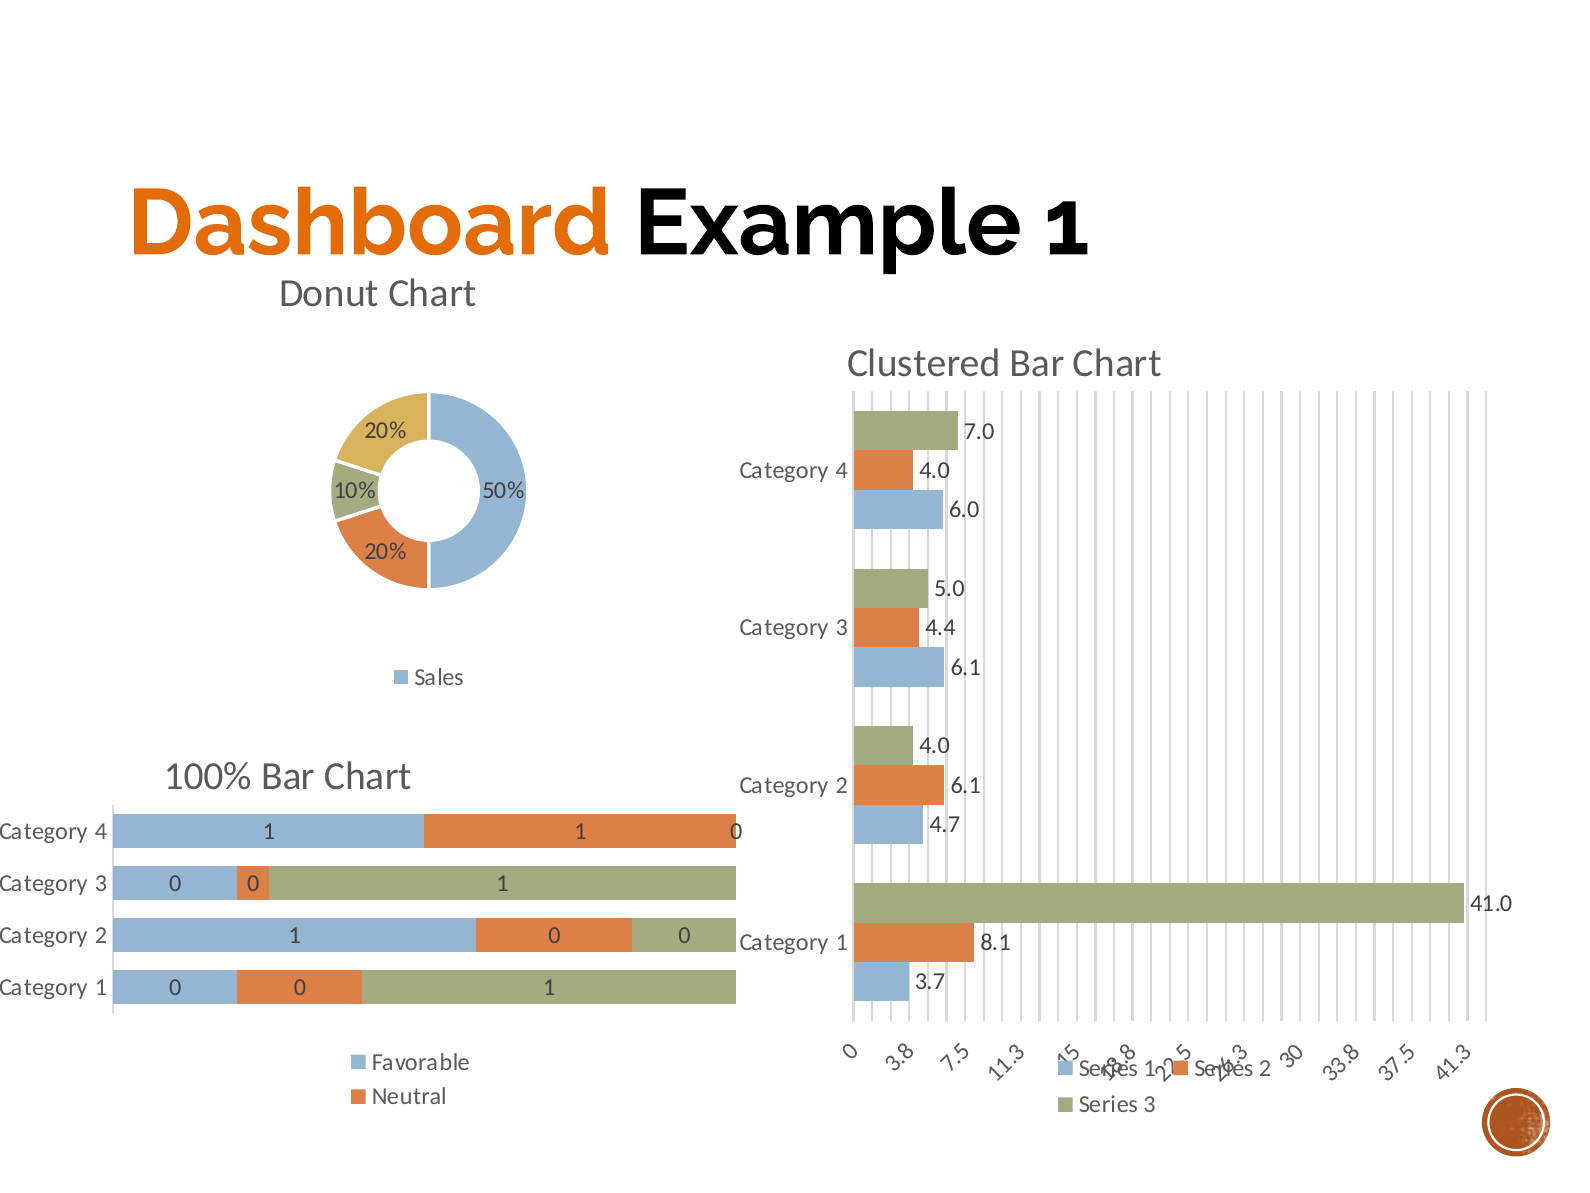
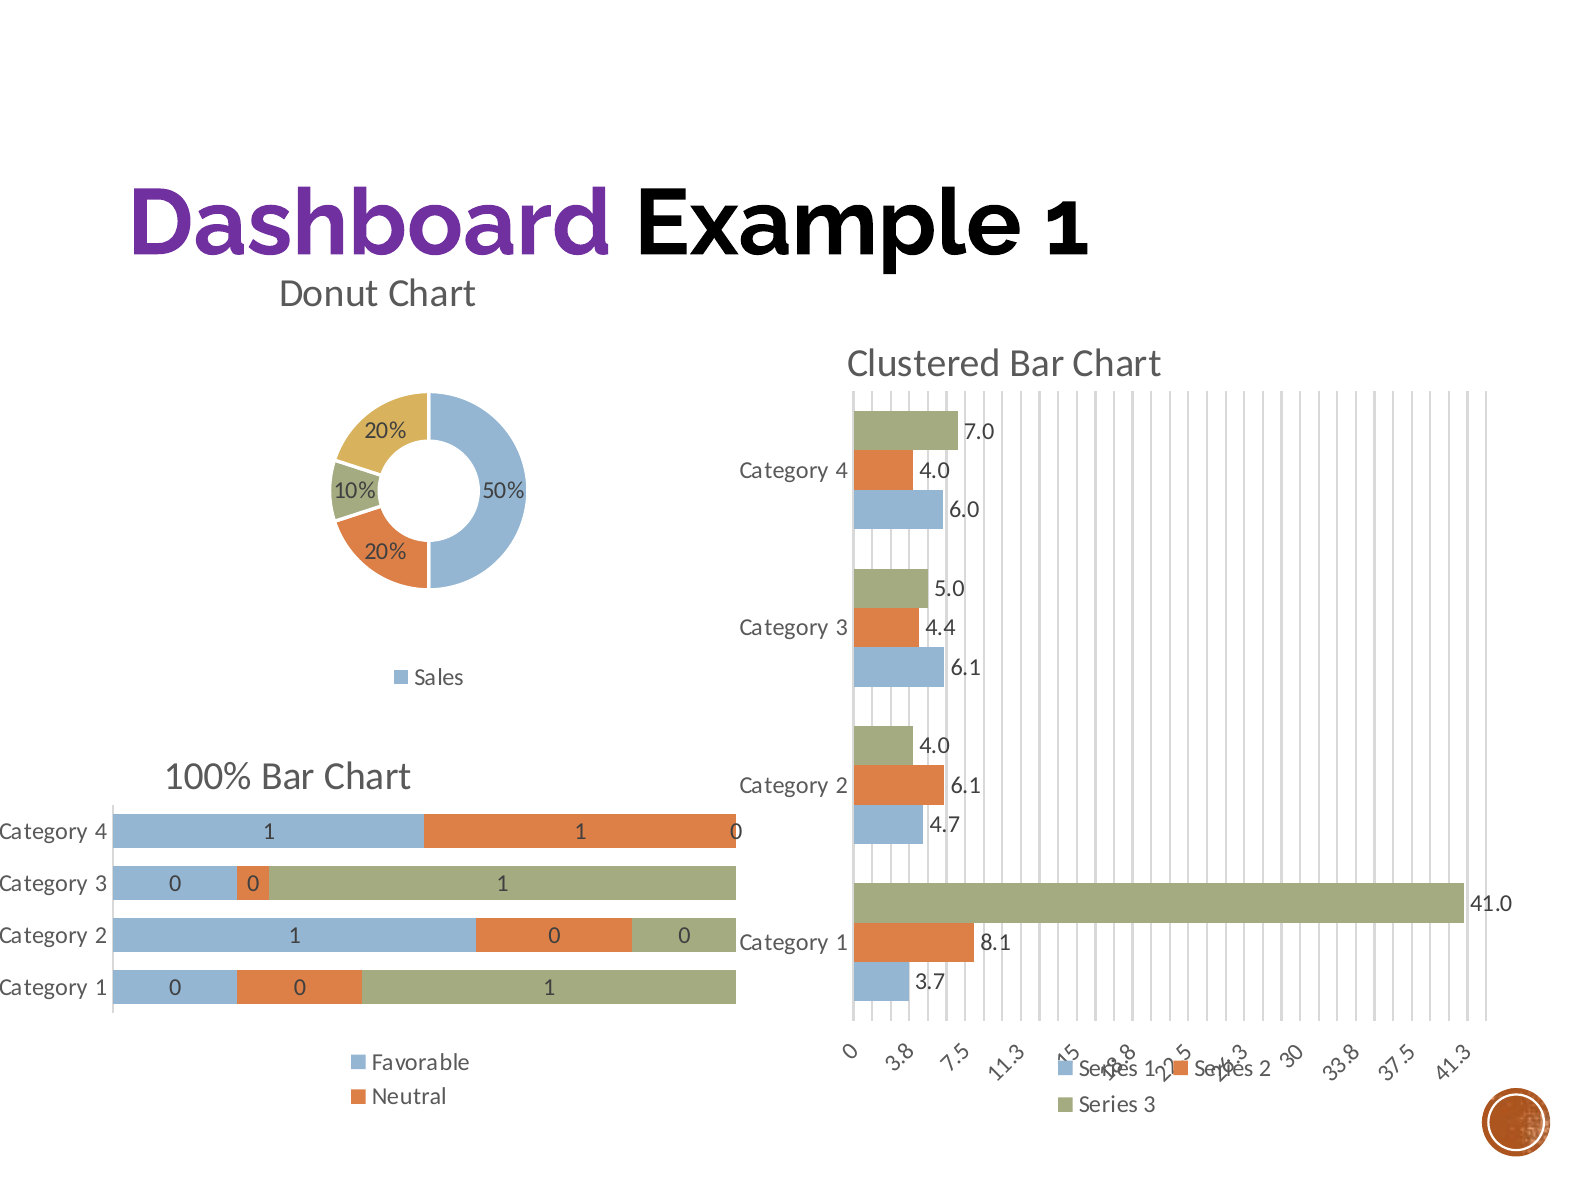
Dashboard colour: orange -> purple (369, 224)
